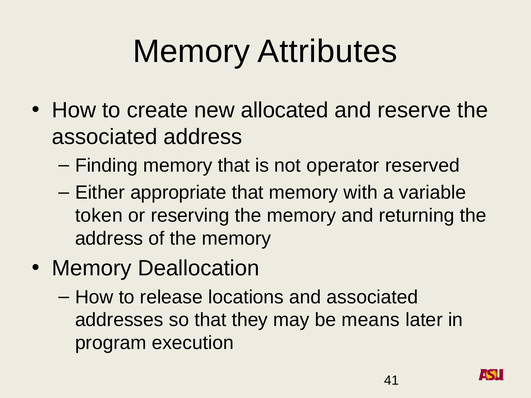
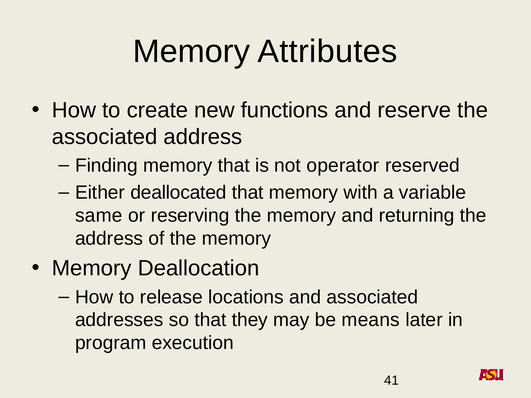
allocated: allocated -> functions (285, 110)
appropriate: appropriate -> deallocated (178, 193)
token: token -> same (99, 216)
